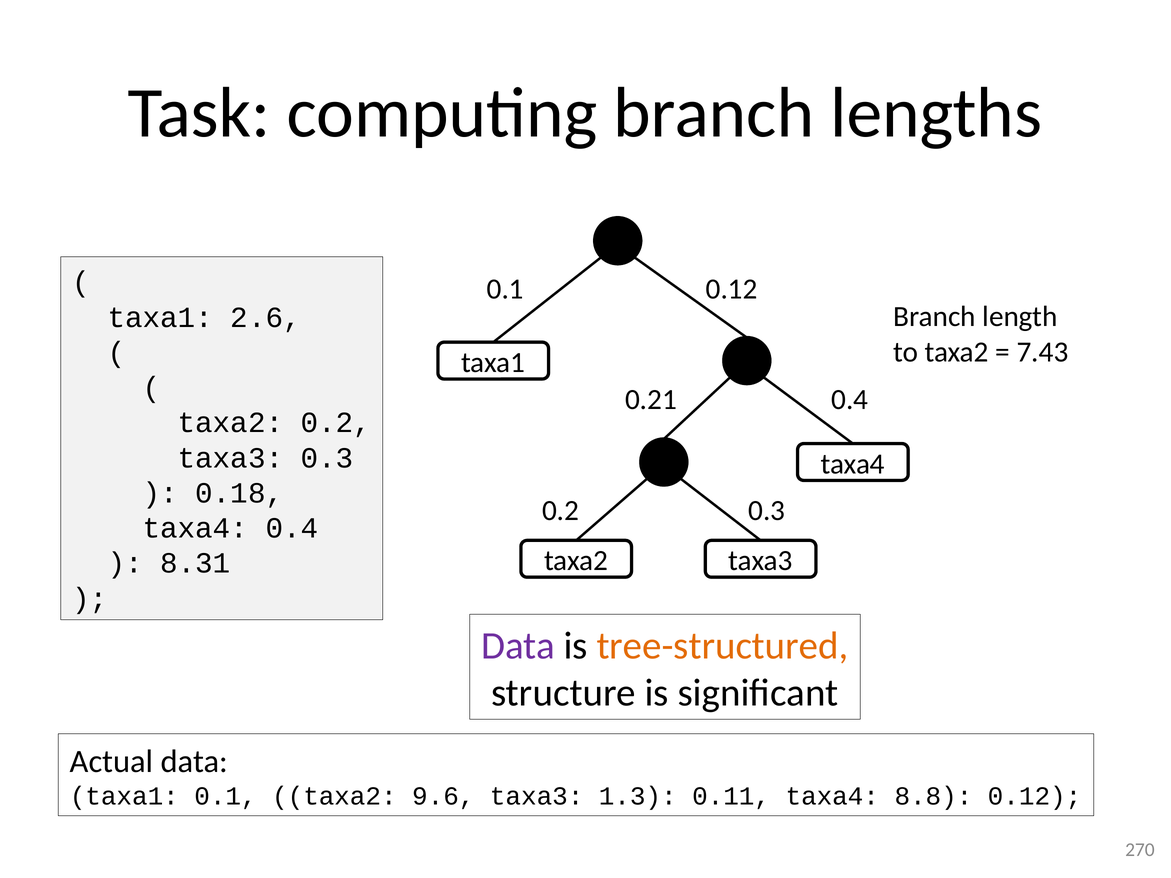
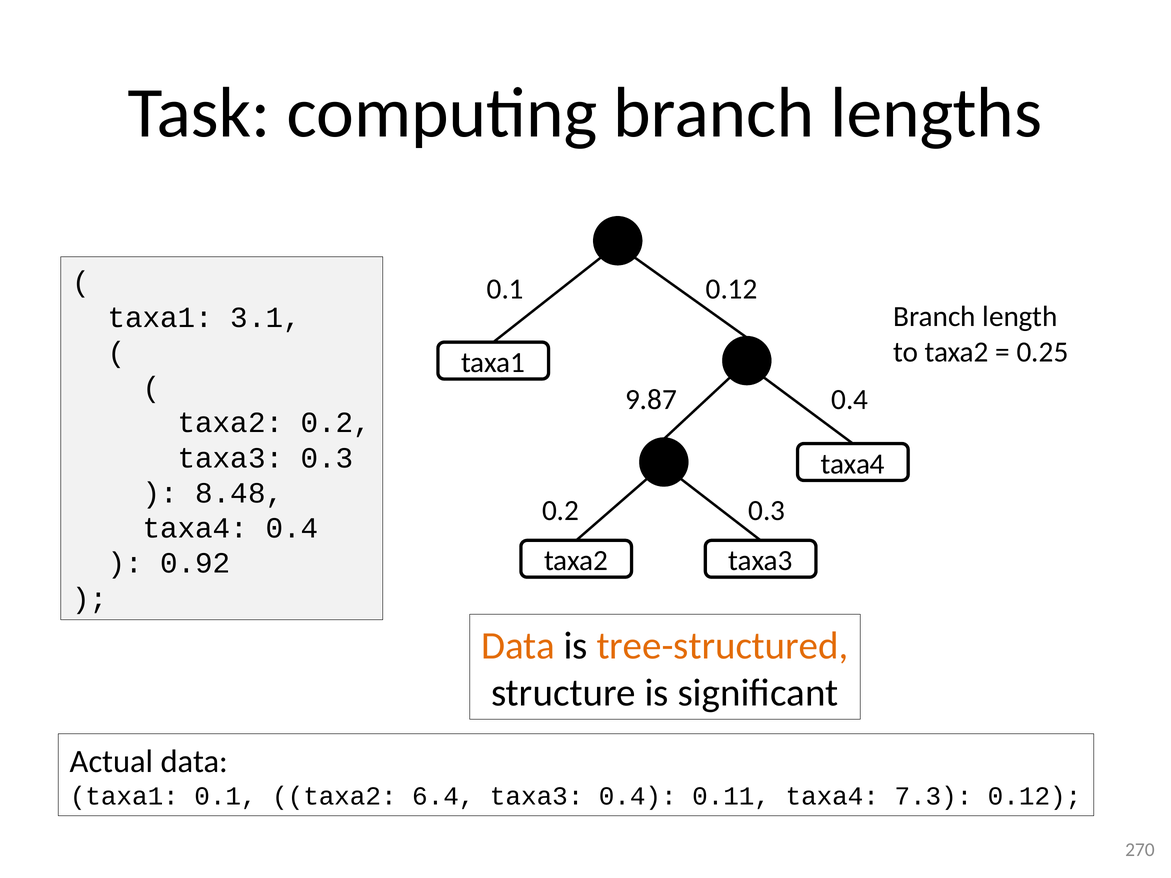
2.6: 2.6 -> 3.1 (266, 317)
7.43: 7.43 -> 0.25 (1043, 352)
0.21: 0.21 -> 9.87 (651, 400)
0.18: 0.18 -> 8.48 (239, 493)
8.31: 8.31 -> 0.92 (195, 563)
Data colour: purple -> orange (518, 646)
9.6: 9.6 -> 6.4 (443, 796)
taxa3 1.3: 1.3 -> 0.4 (638, 796)
8.8: 8.8 -> 7.3 (933, 796)
